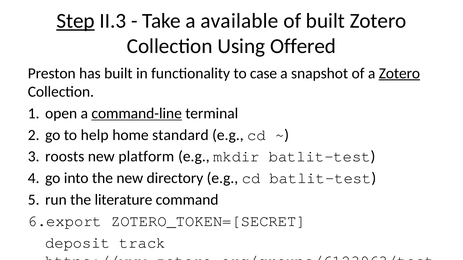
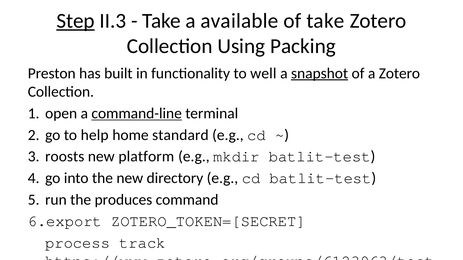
of built: built -> take (325, 21)
Offered: Offered -> Packing (303, 46)
case: case -> well (263, 73)
snapshot underline: none -> present (320, 73)
Zotero underline: present -> none (399, 73)
literature: literature -> produces (123, 200)
deposit: deposit -> process (78, 243)
